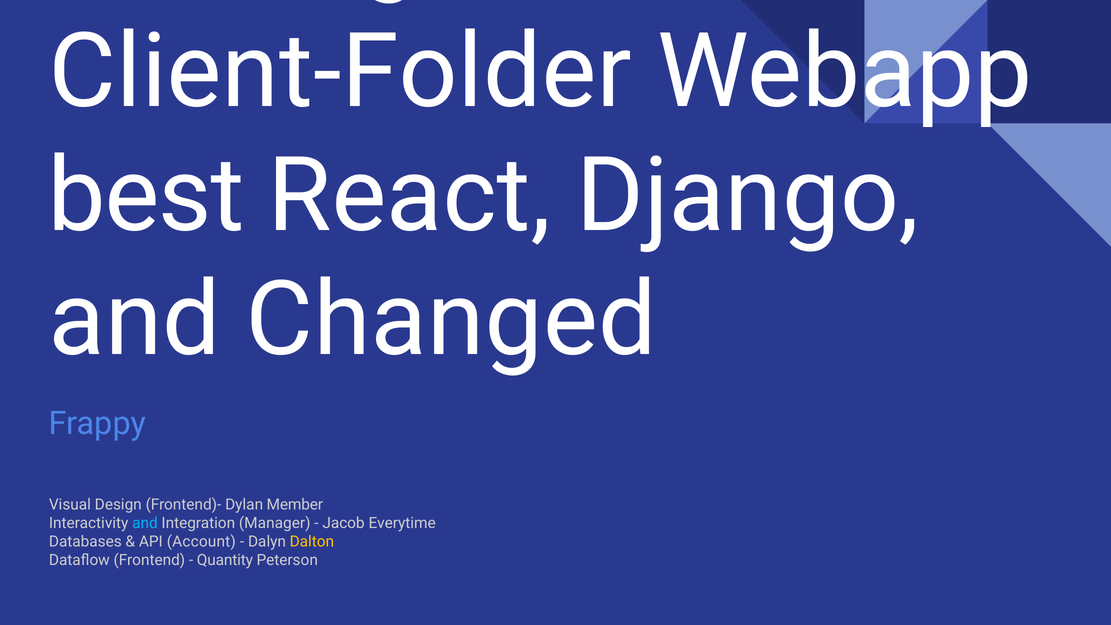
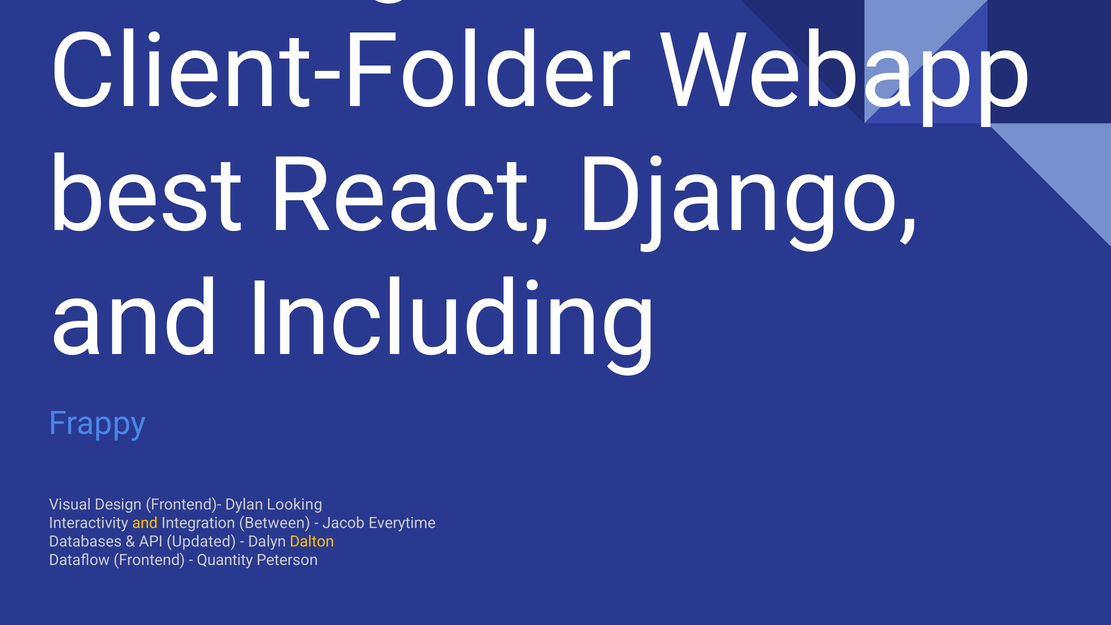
Changed: Changed -> Including (452, 320)
Member: Member -> Looking (295, 505)
and colour: light blue -> yellow (145, 523)
Manager: Manager -> Between (275, 523)
Account: Account -> Updated (201, 542)
